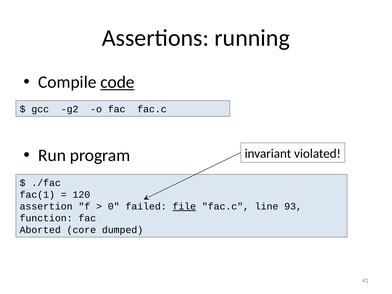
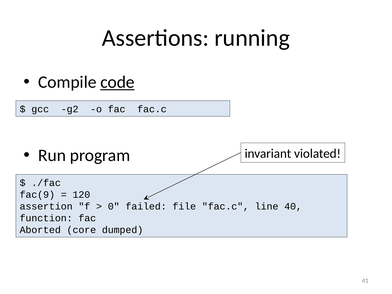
fac(1: fac(1 -> fac(9 (37, 195)
file underline: present -> none (184, 206)
93: 93 -> 40 (293, 206)
